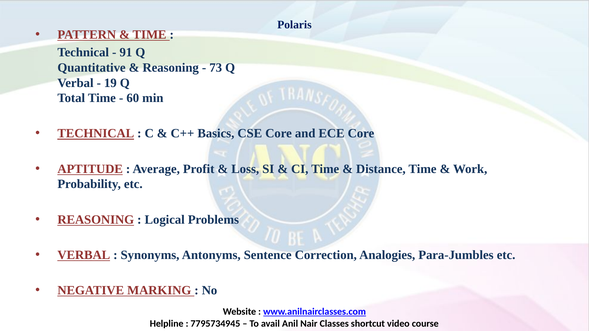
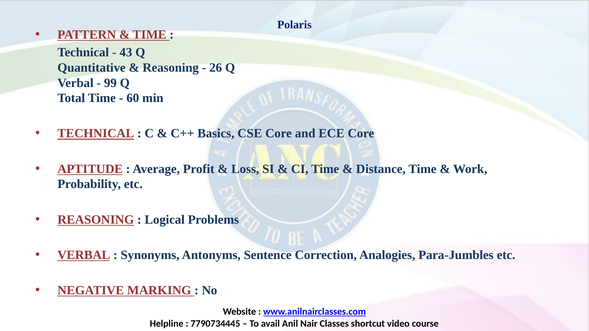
91: 91 -> 43 (126, 52)
73: 73 -> 26 (216, 68)
19: 19 -> 99 (110, 83)
7795734945: 7795734945 -> 7790734445 (215, 324)
